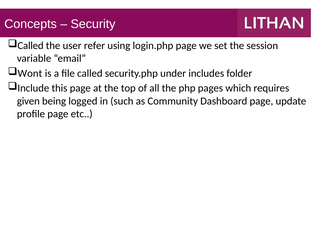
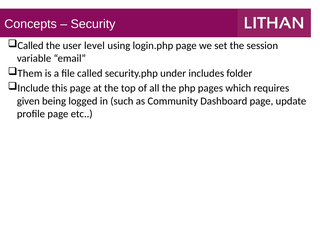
refer: refer -> level (94, 46)
Wont: Wont -> Them (30, 73)
